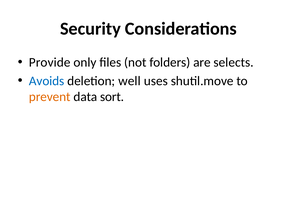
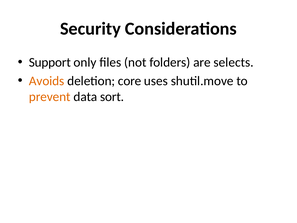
Provide: Provide -> Support (50, 62)
Avoids colour: blue -> orange (47, 81)
well: well -> core (130, 81)
